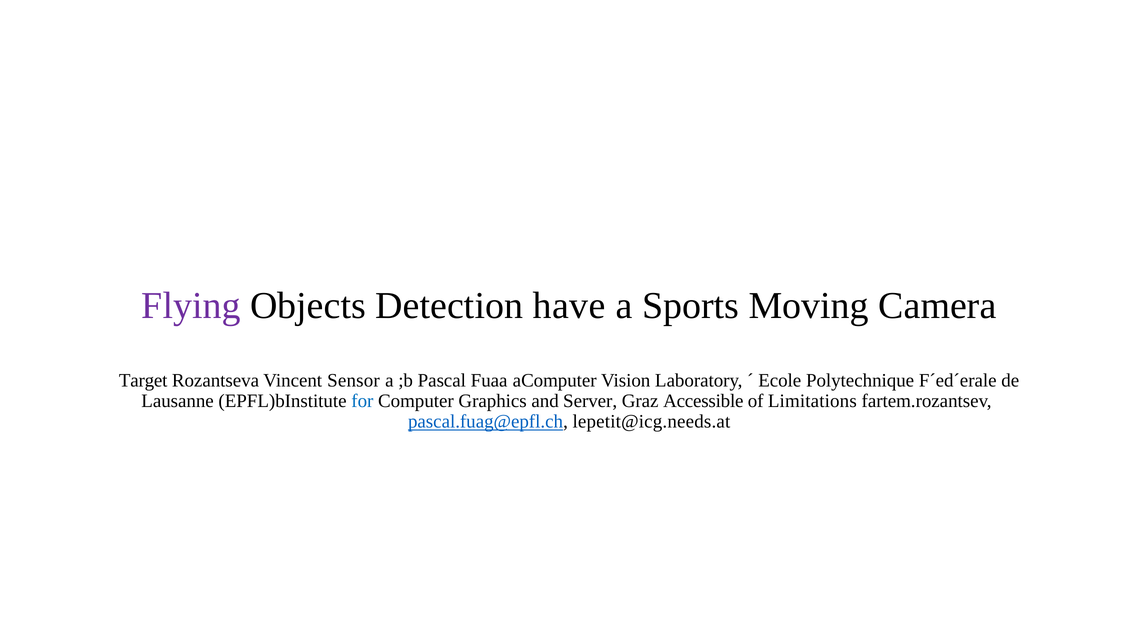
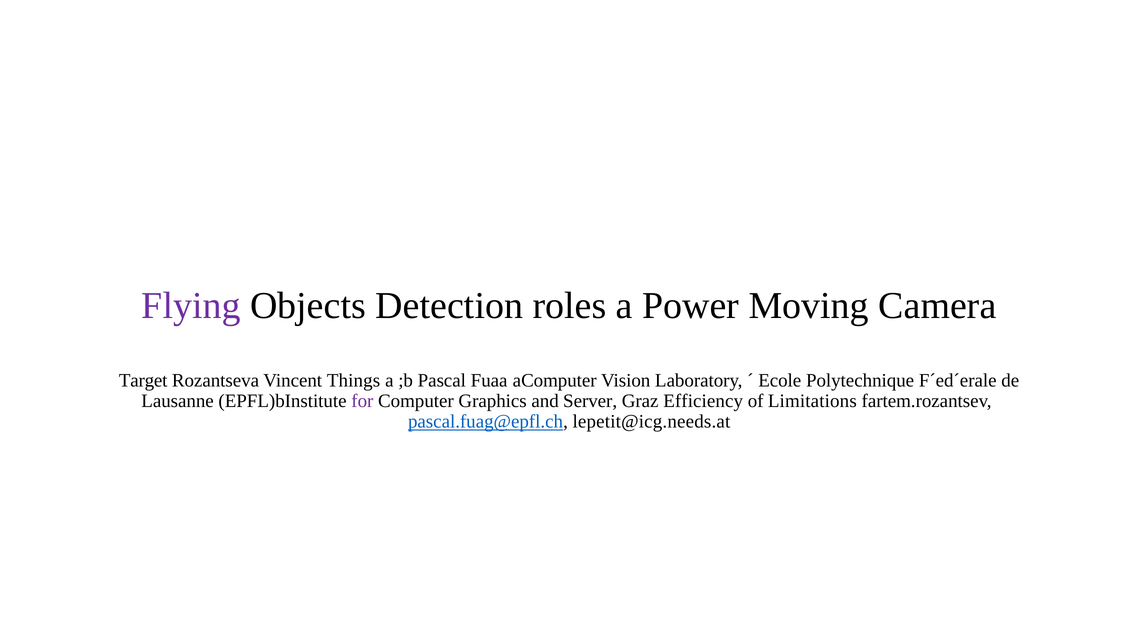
have: have -> roles (569, 305)
Sports: Sports -> Power (691, 305)
Sensor: Sensor -> Things (354, 381)
for colour: blue -> purple (362, 401)
Accessible: Accessible -> Efficiency (703, 401)
